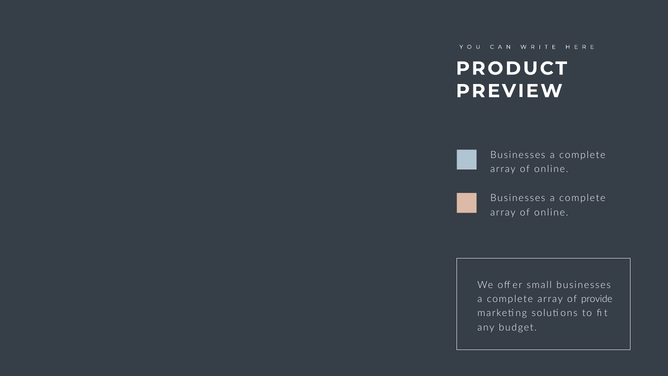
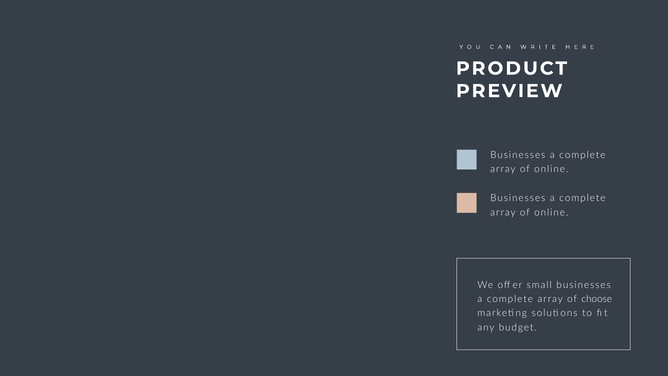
provide: provide -> choose (597, 299)
